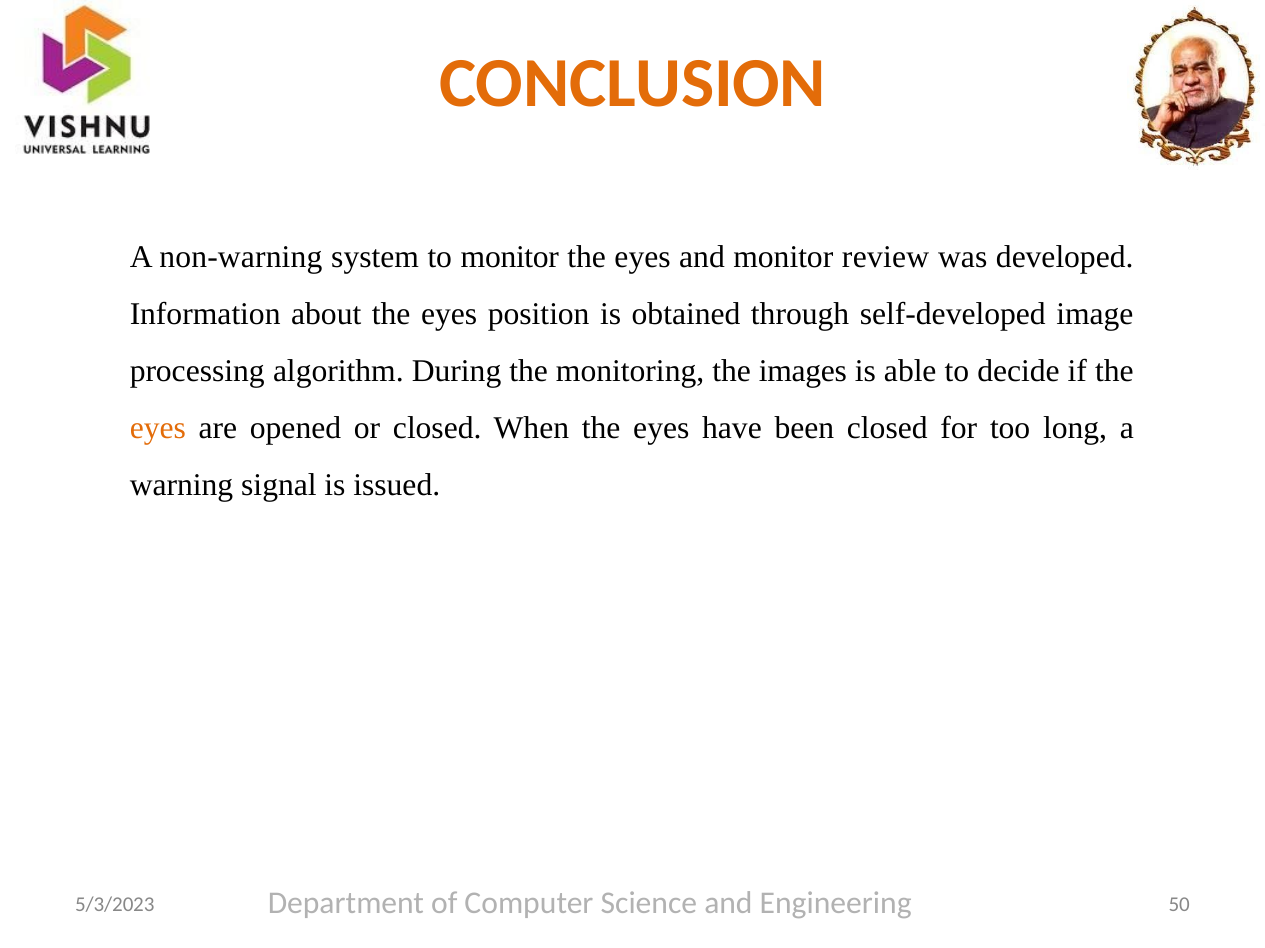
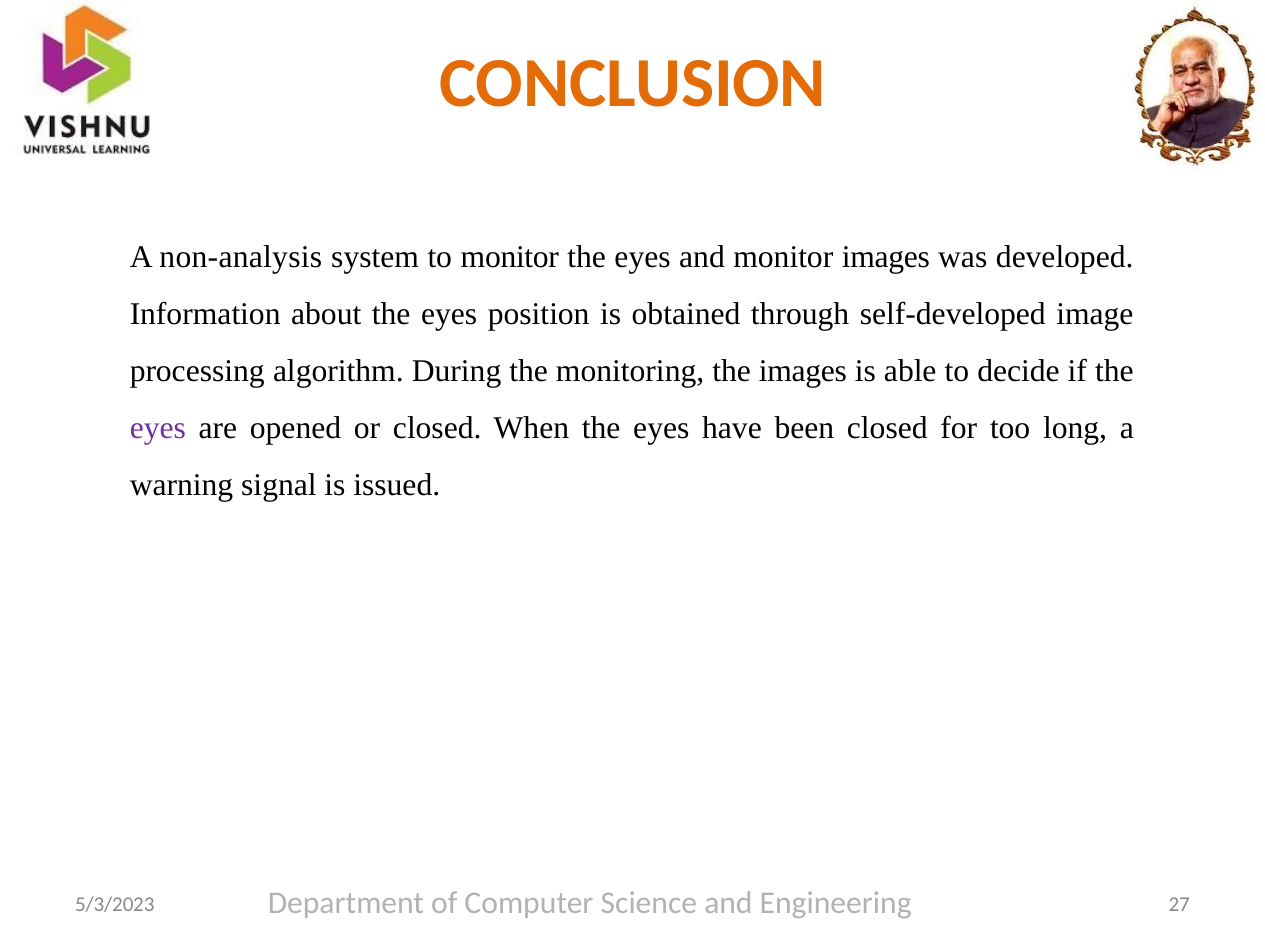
non-warning: non-warning -> non-analysis (241, 257)
monitor review: review -> images (886, 257)
eyes colour: orange -> purple (158, 428)
50: 50 -> 27 (1179, 905)
